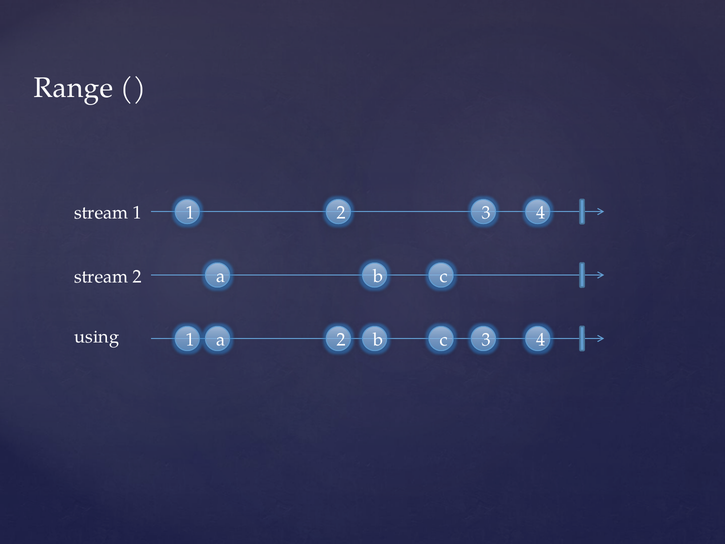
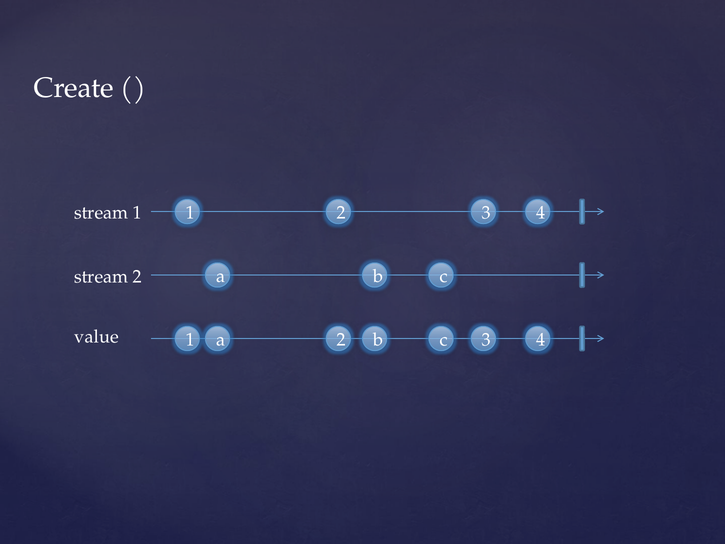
Range: Range -> Create (74, 88)
using: using -> value (97, 337)
